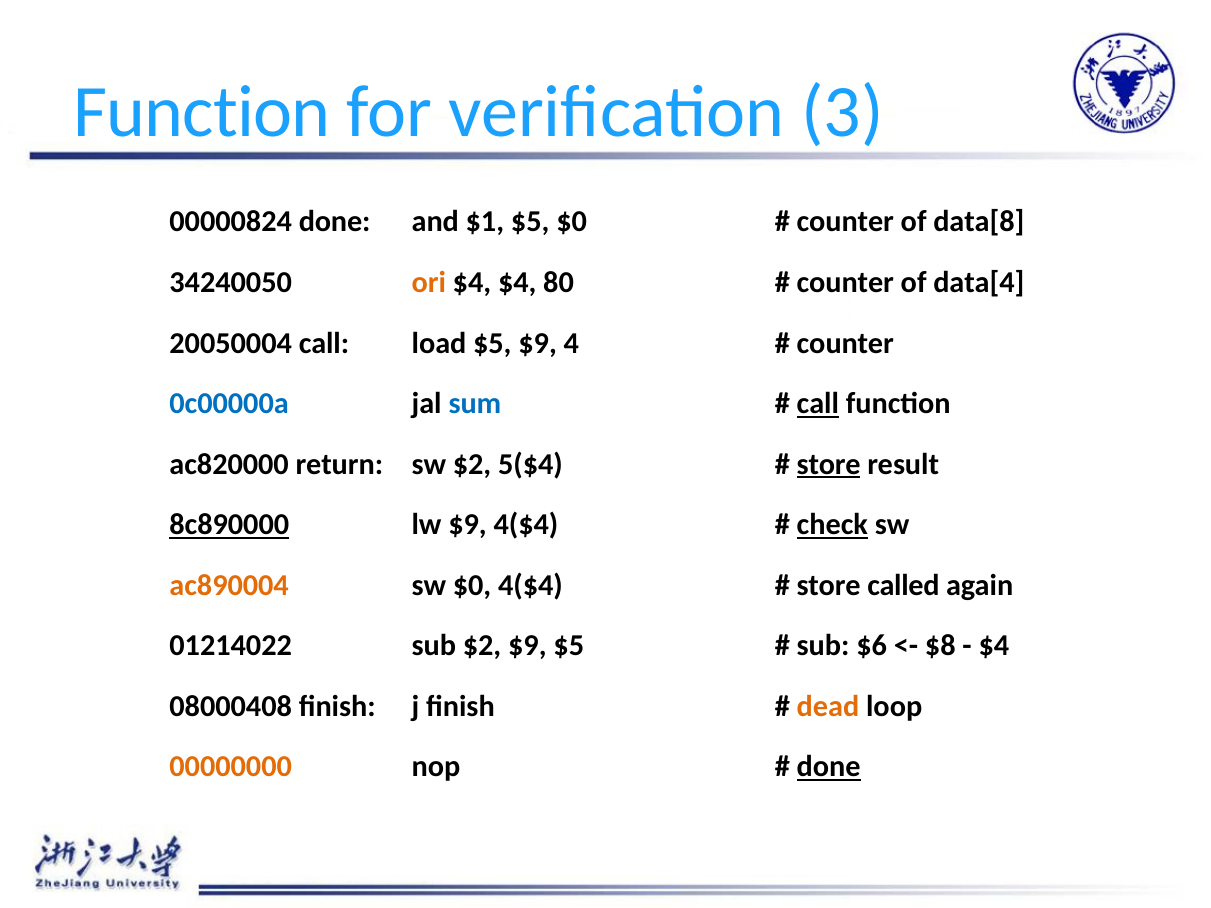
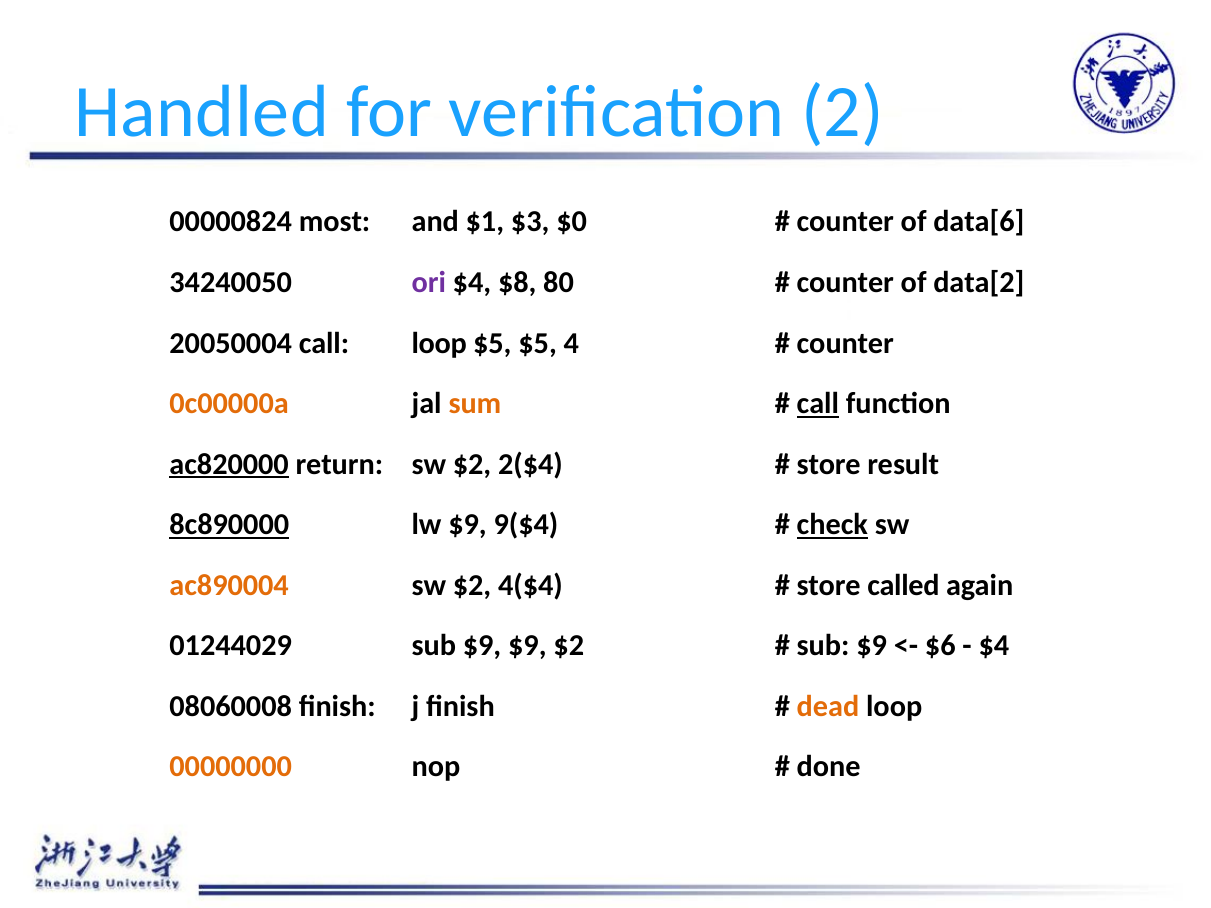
Function: Function -> Handled (201, 112)
3: 3 -> 2 (842, 112)
00000824 done: done -> most (335, 222)
$1 $5: $5 -> $3 (530, 222)
data[8: data[8 -> data[6 (979, 222)
ori colour: orange -> purple (429, 283)
$4 $4: $4 -> $8 (517, 283)
data[4: data[4 -> data[2 (979, 283)
call load: load -> loop (439, 343)
$5 $9: $9 -> $5 (538, 343)
0c00000a colour: blue -> orange (229, 404)
sum colour: blue -> orange (475, 404)
ac820000 underline: none -> present (229, 464)
5($4: 5($4 -> 2($4 (530, 464)
store underline: present -> none (829, 464)
$9 4($4: 4($4 -> 9($4 (526, 525)
$0: $0 -> $2 (472, 585)
01214022: 01214022 -> 01244029 (231, 646)
$2: $2 -> $9 (482, 646)
$9 $5: $5 -> $2 (569, 646)
$6: $6 -> $9 (872, 646)
$8: $8 -> $6 (940, 646)
08000408: 08000408 -> 08060008 (231, 706)
done underline: present -> none (829, 767)
